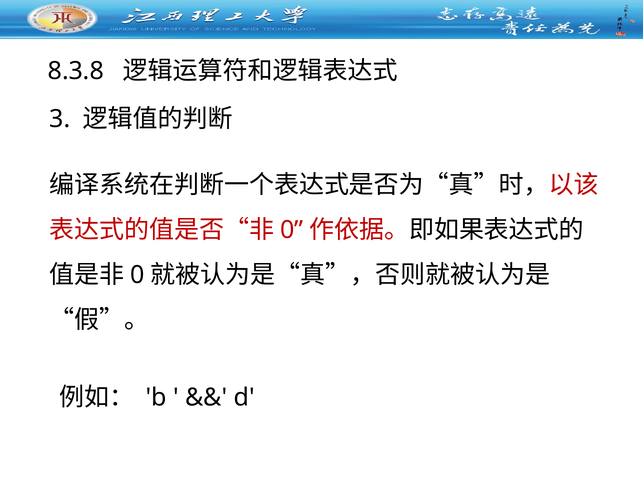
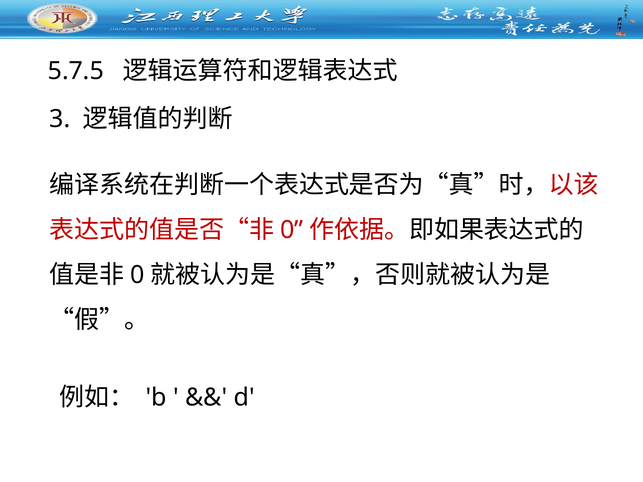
8.3.8: 8.3.8 -> 5.7.5 (76, 71)
